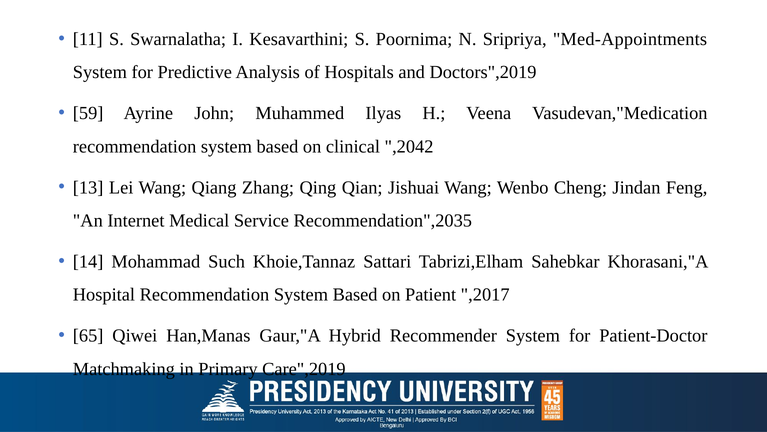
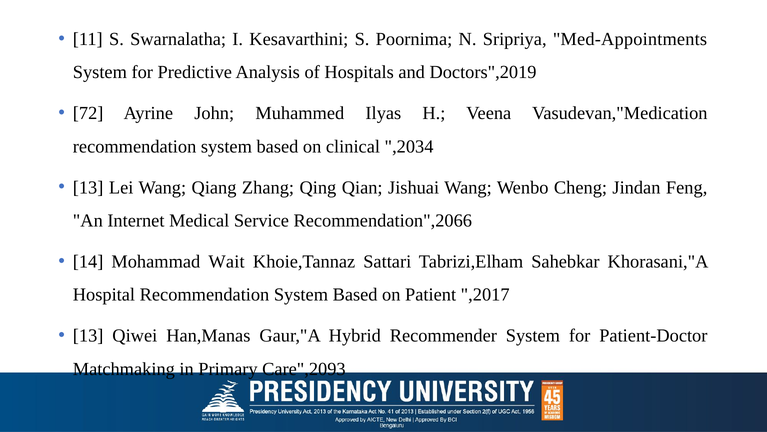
59: 59 -> 72 (88, 113)
,2042: ,2042 -> ,2034 (409, 146)
Recommendation",2035: Recommendation",2035 -> Recommendation",2066 (383, 220)
Such: Such -> Wait (227, 261)
65: 65 -> 13 (88, 335)
Care",2019: Care",2019 -> Care",2093 (304, 368)
